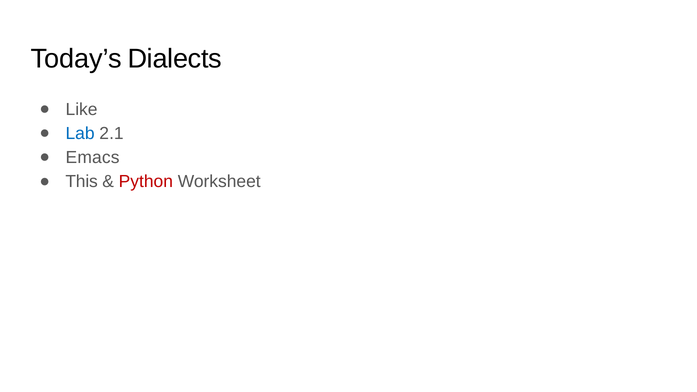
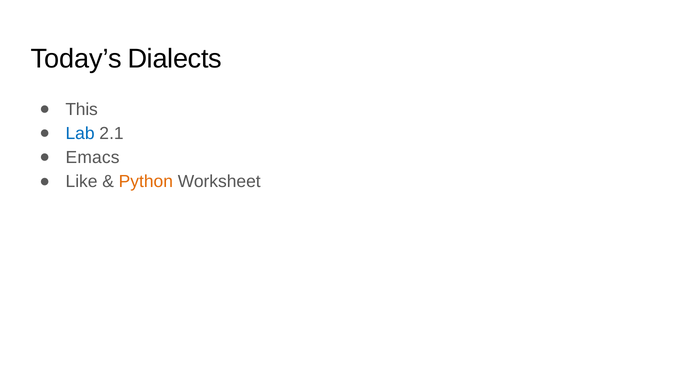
Like: Like -> This (82, 110)
This: This -> Like (82, 182)
Python colour: red -> orange (146, 182)
